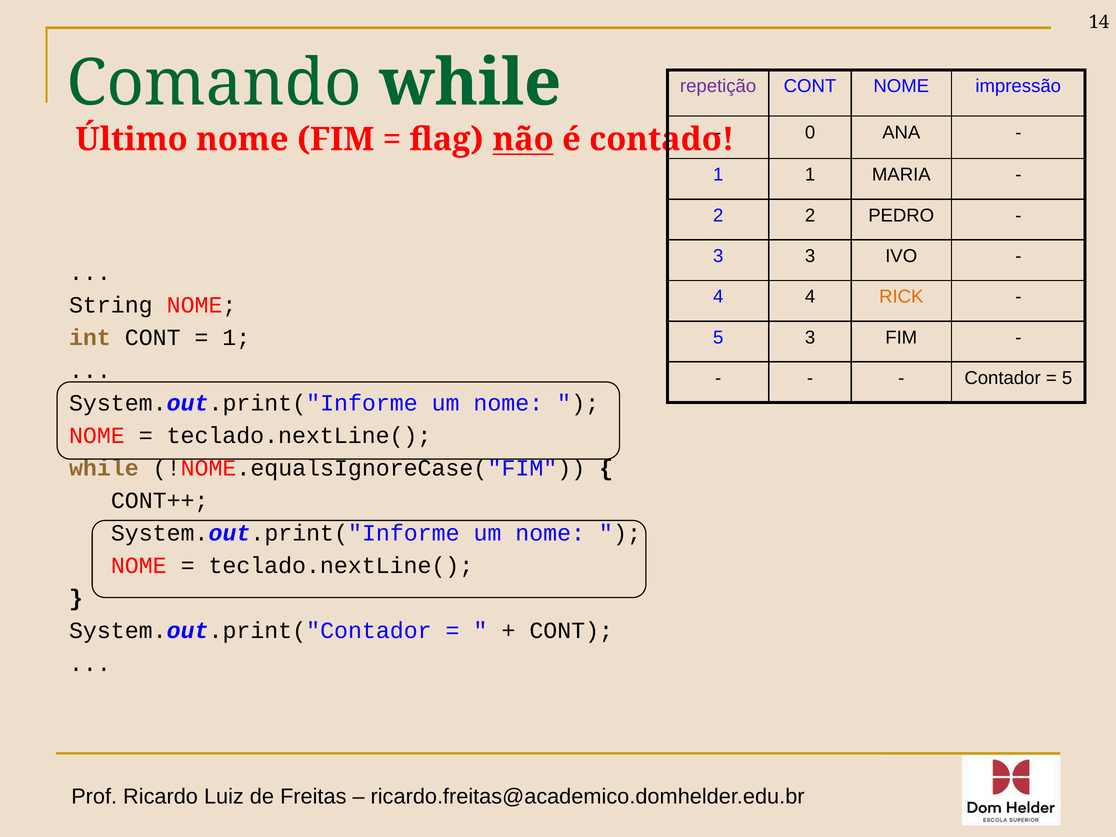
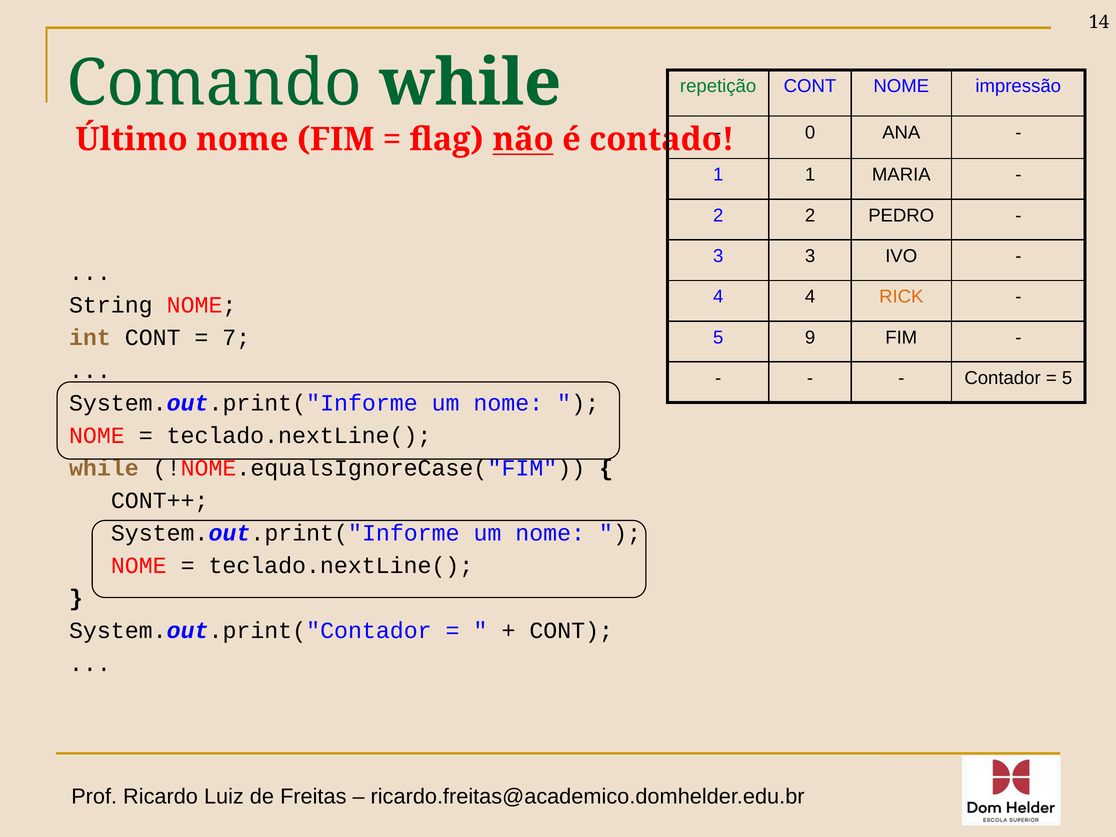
repetição colour: purple -> green (718, 86)
5 3: 3 -> 9 (810, 338)
1: 1 -> 7 (236, 338)
